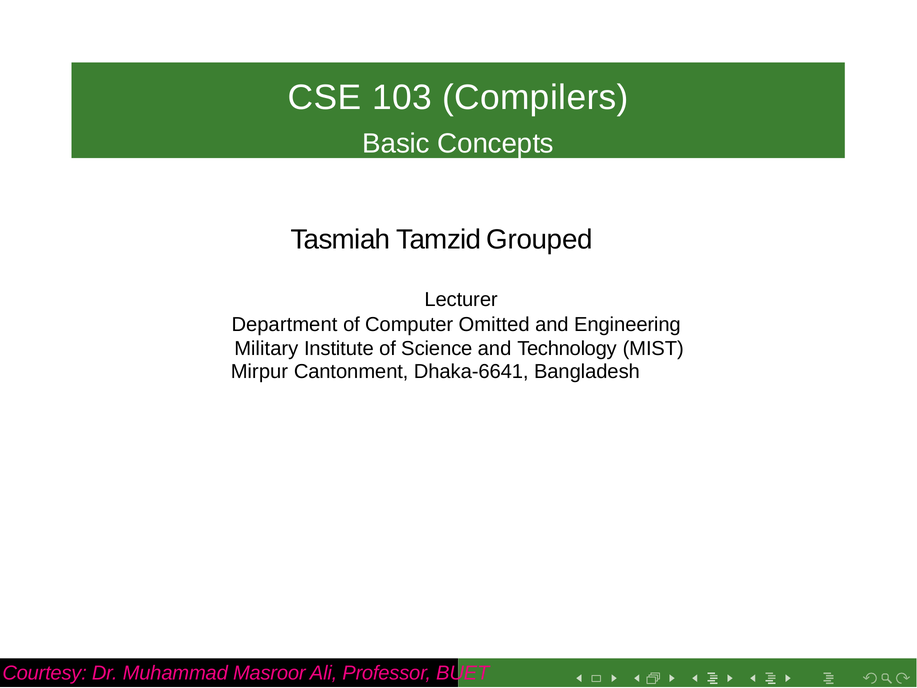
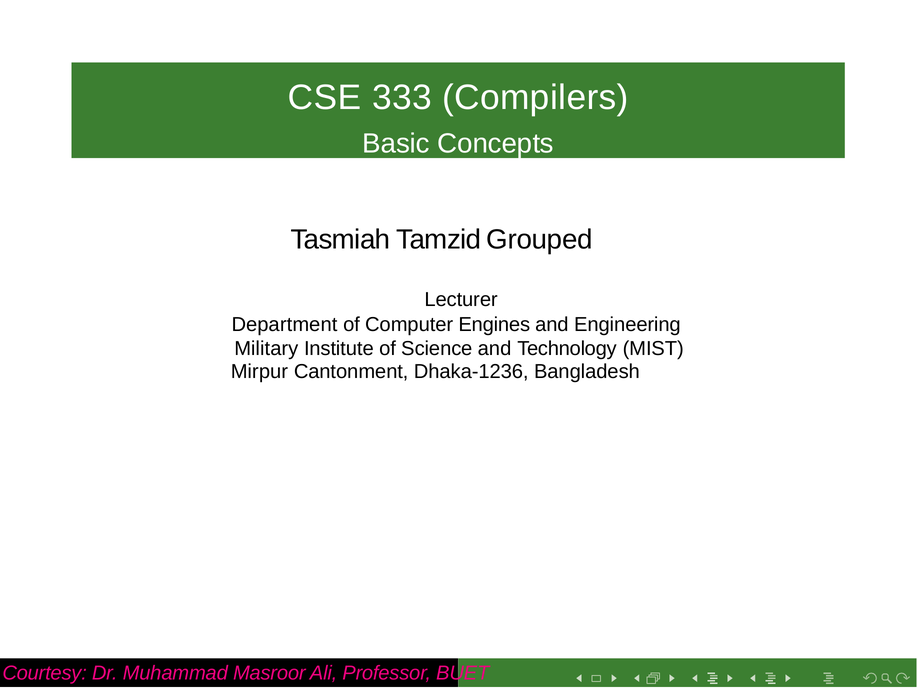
103: 103 -> 333 (402, 98)
Omitted: Omitted -> Engines (494, 325)
Dhaka-6641: Dhaka-6641 -> Dhaka-1236 (471, 372)
